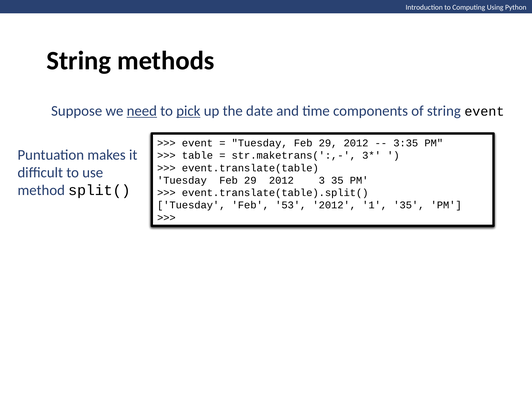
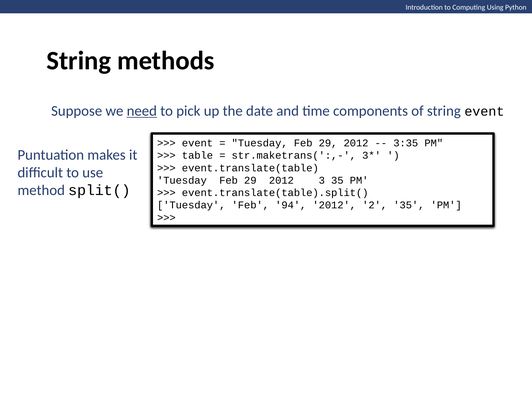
pick underline: present -> none (188, 111)
53: 53 -> 94 (291, 205)
1: 1 -> 2 (375, 205)
